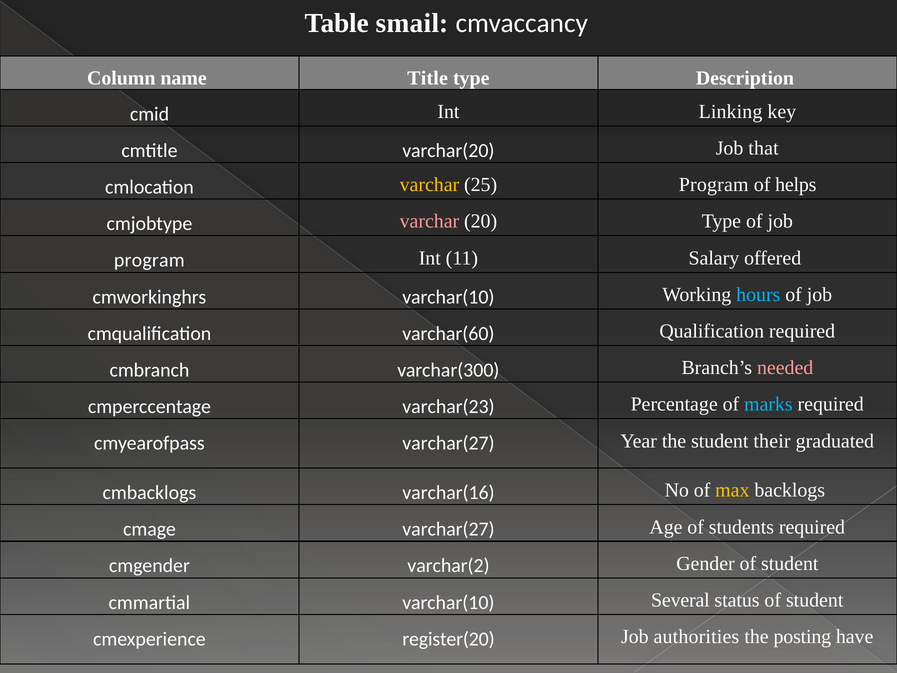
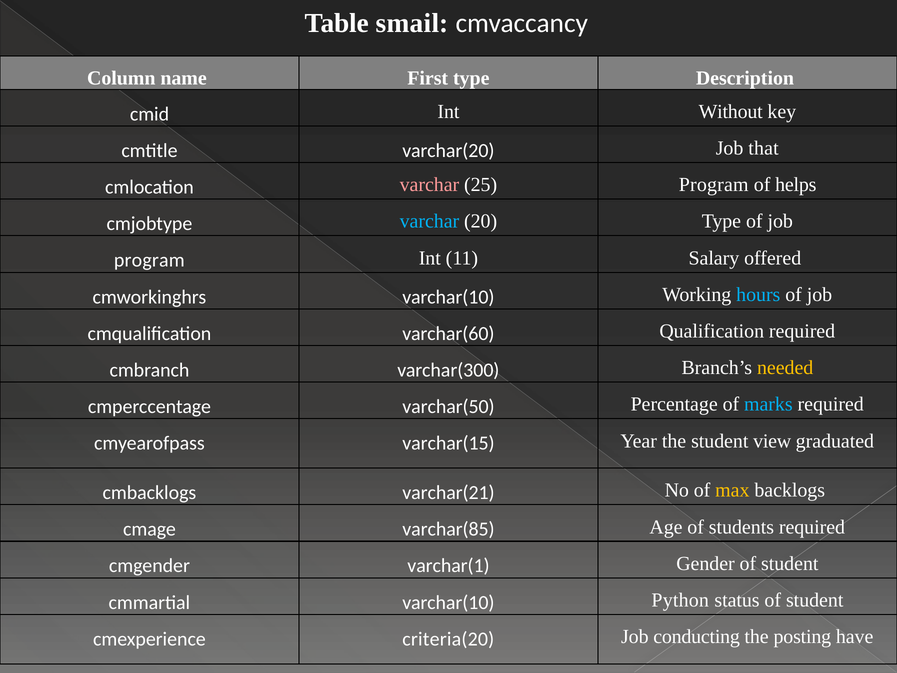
Title: Title -> First (428, 78)
Linking: Linking -> Without (731, 112)
varchar colour: yellow -> pink (429, 185)
varchar colour: pink -> light blue (429, 221)
needed colour: pink -> yellow (785, 368)
varchar(23: varchar(23 -> varchar(50 (448, 407)
cmyearofpass varchar(27: varchar(27 -> varchar(15 (448, 443)
their: their -> view (772, 441)
varchar(16: varchar(16 -> varchar(21 (448, 492)
cmage varchar(27: varchar(27 -> varchar(85 (448, 529)
varchar(2: varchar(2 -> varchar(1 (448, 566)
Several: Several -> Python (680, 600)
register(20: register(20 -> criteria(20 (448, 639)
authorities: authorities -> conducting (697, 637)
